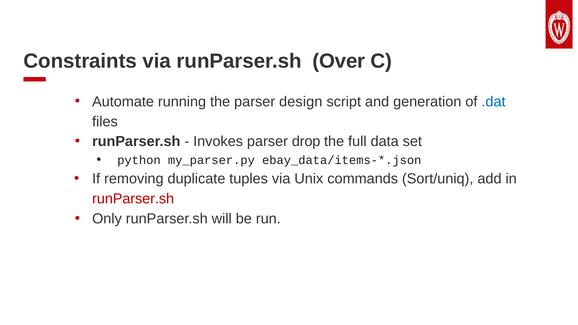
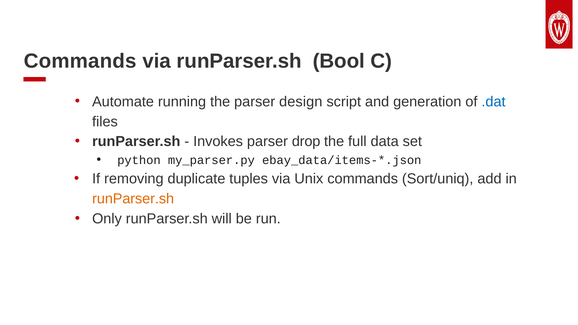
Constraints: Constraints -> Commands (80, 61)
Over: Over -> Bool (339, 61)
runParser.sh colour: red -> orange (133, 199)
